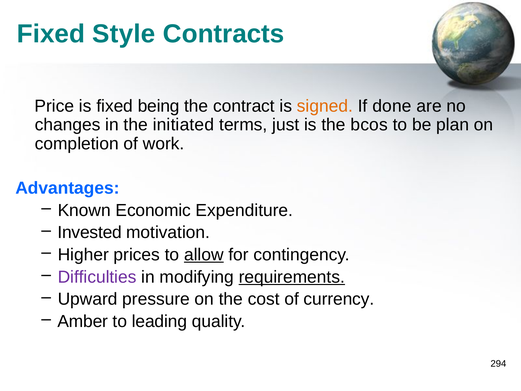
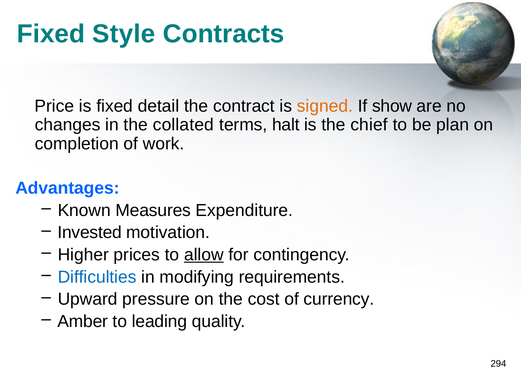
being: being -> detail (159, 106)
done: done -> show (392, 106)
initiated: initiated -> collated (183, 125)
just: just -> halt (286, 125)
bcos: bcos -> chief (369, 125)
Economic: Economic -> Measures (153, 210)
Difficulties colour: purple -> blue (97, 277)
requirements underline: present -> none (292, 277)
